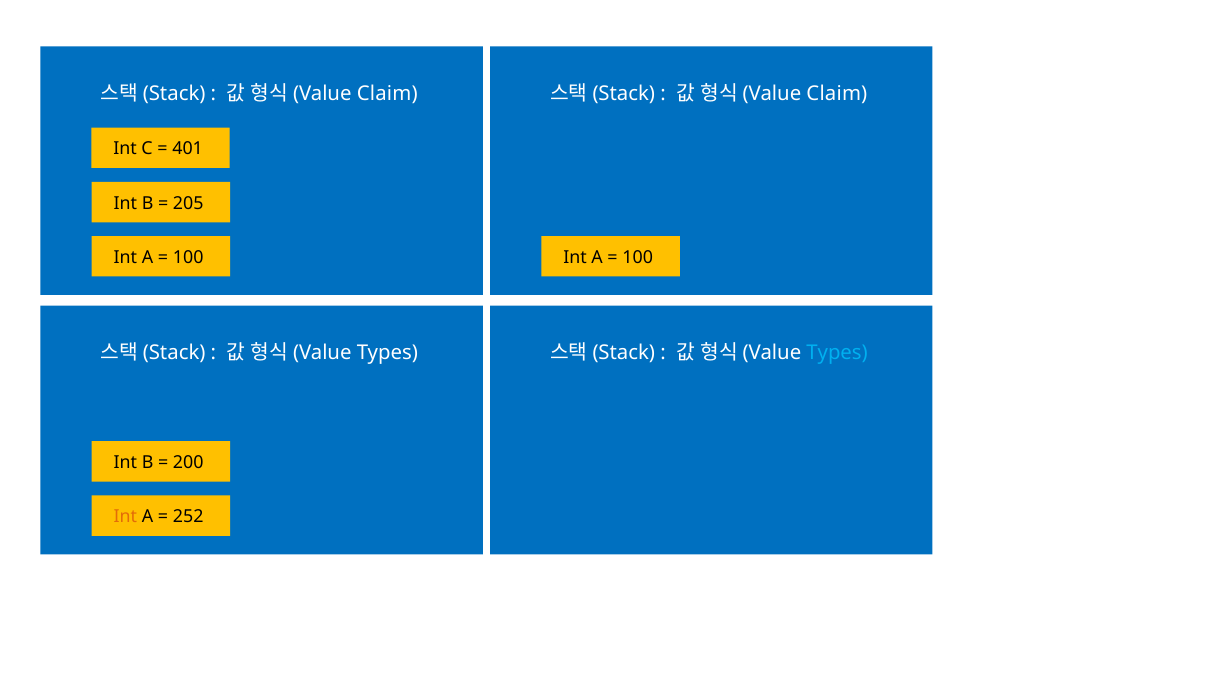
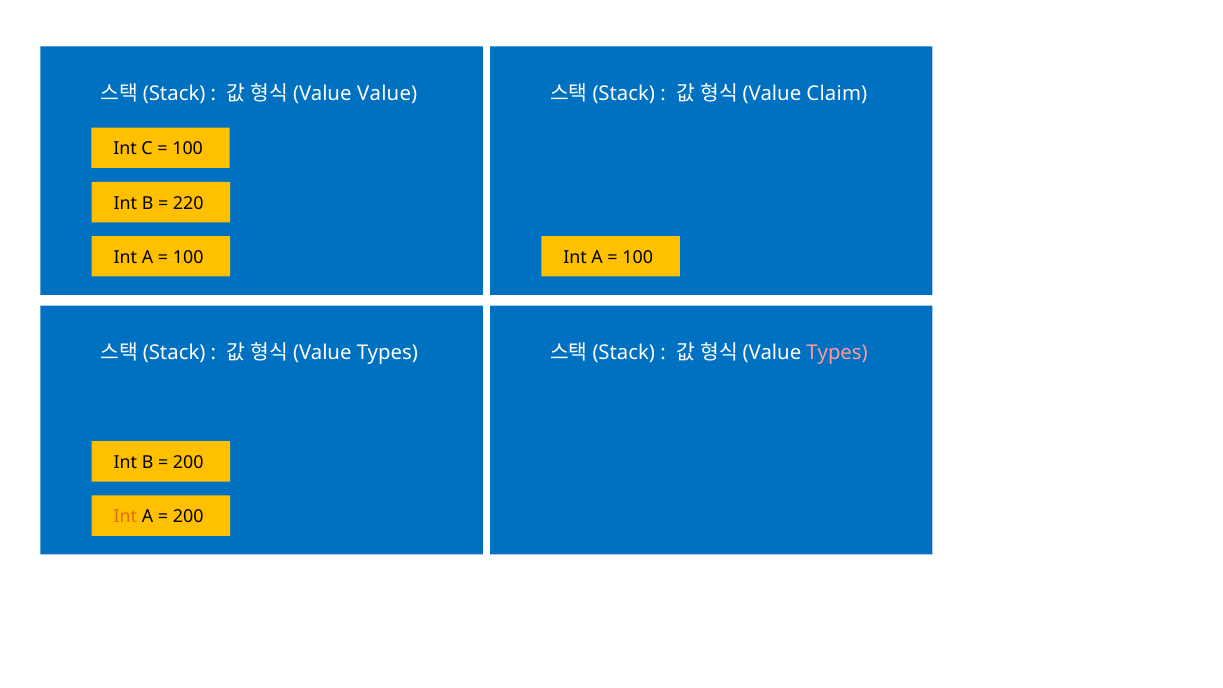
Claim: Claim -> Value (387, 93)
401: 401 -> 100 (188, 149)
205: 205 -> 220 (188, 203)
Types colour: light blue -> pink (837, 353)
252: 252 -> 200 (188, 517)
